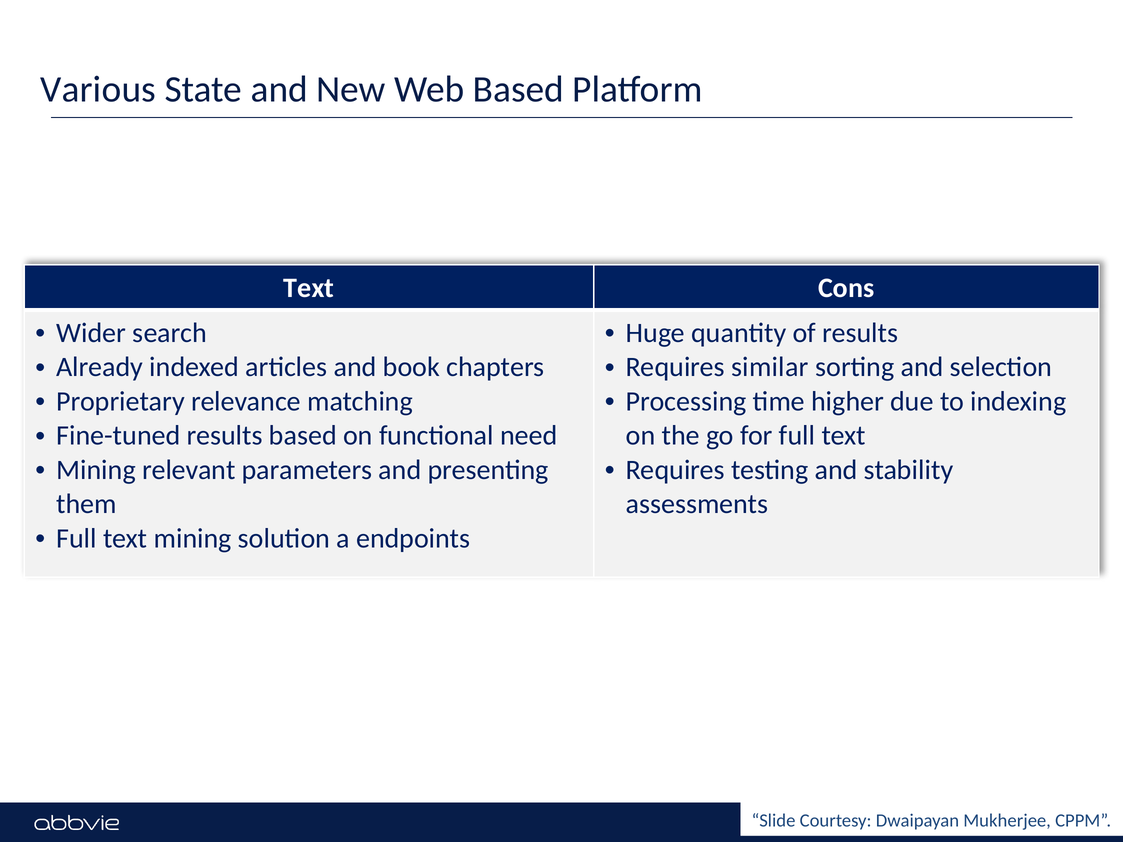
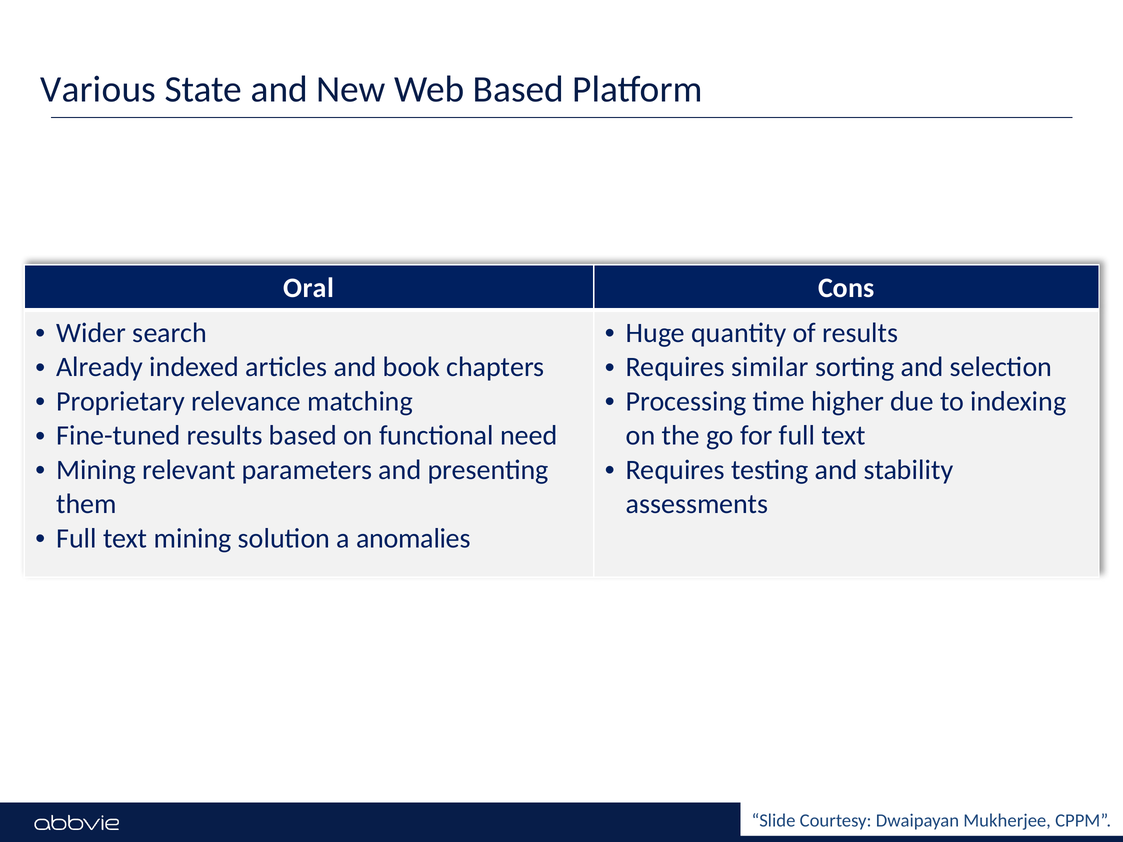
Text: Text -> Oral (309, 288)
endpoints: endpoints -> anomalies (413, 539)
